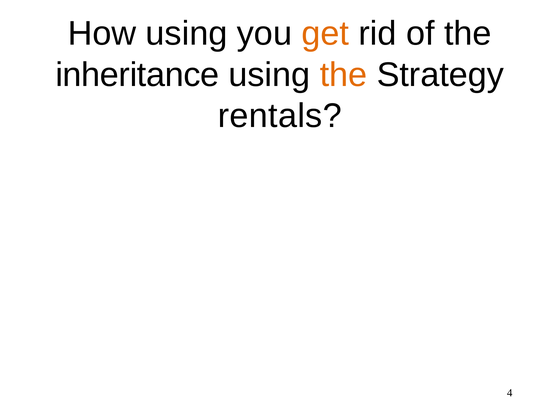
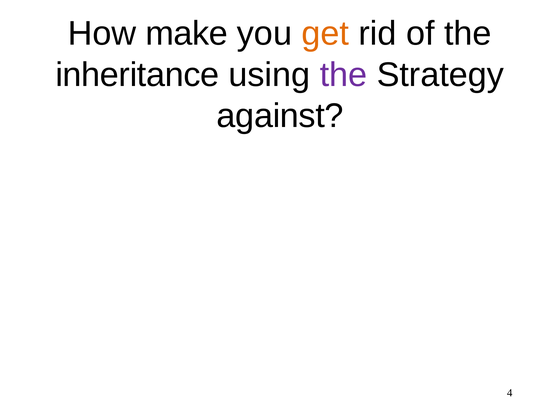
How using: using -> make (187, 34)
the colour: orange -> purple (343, 75)
rentals: rentals -> against (280, 116)
